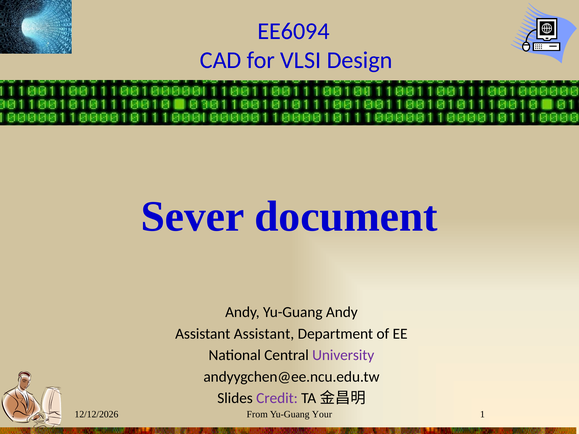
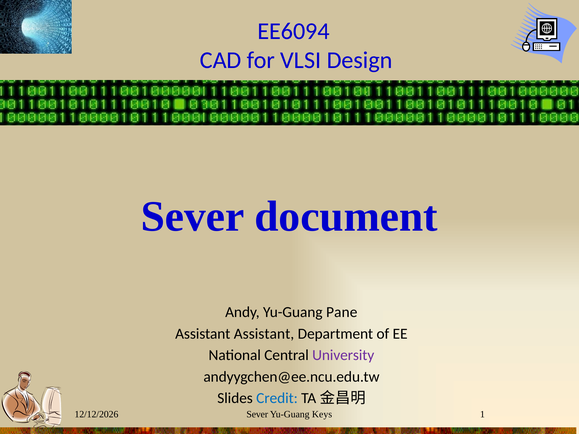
Yu-Guang Andy: Andy -> Pane (342, 312)
Credit colour: purple -> blue (277, 398)
From: From -> Sever (257, 415)
Your: Your -> Keys (322, 415)
